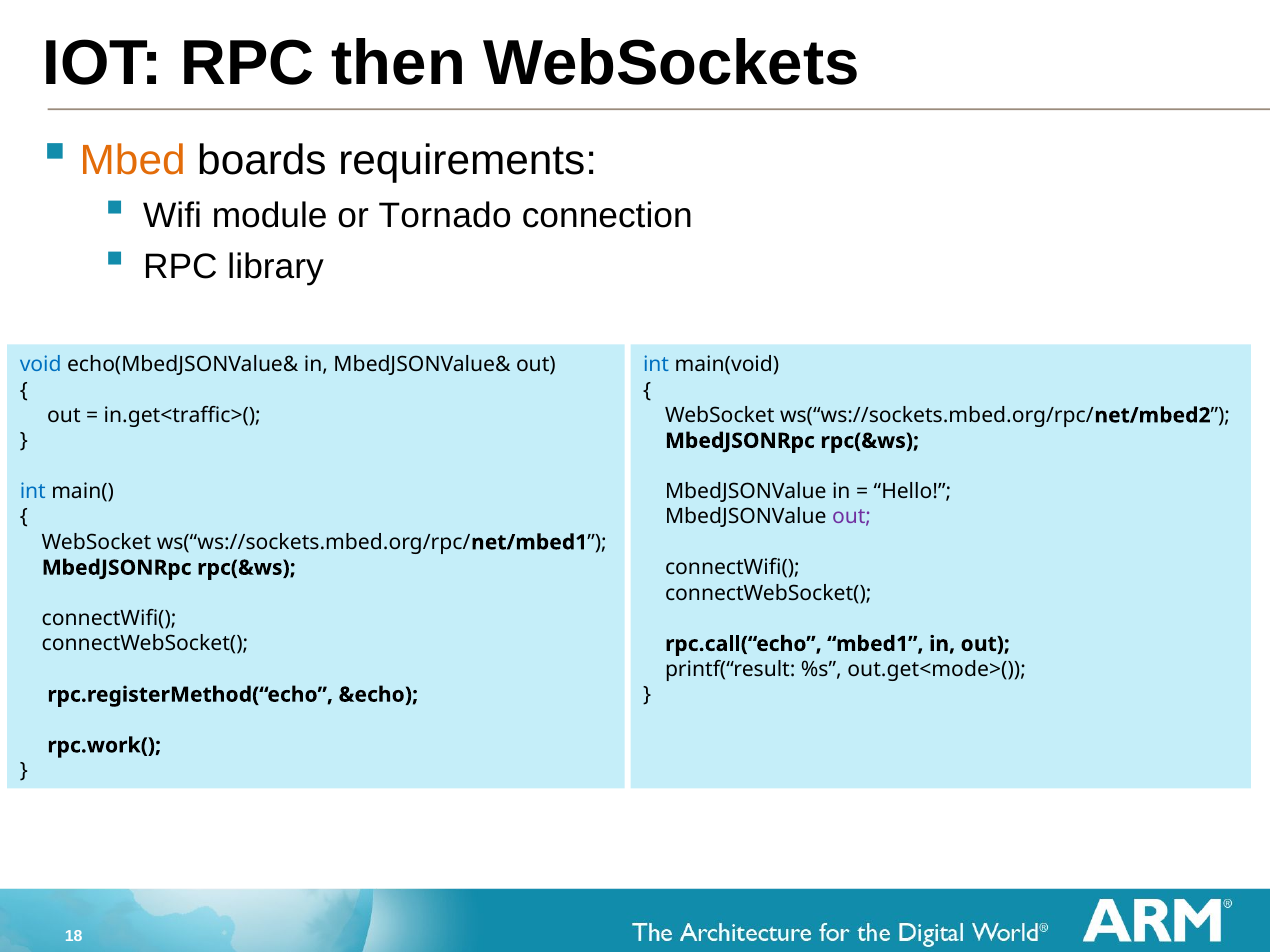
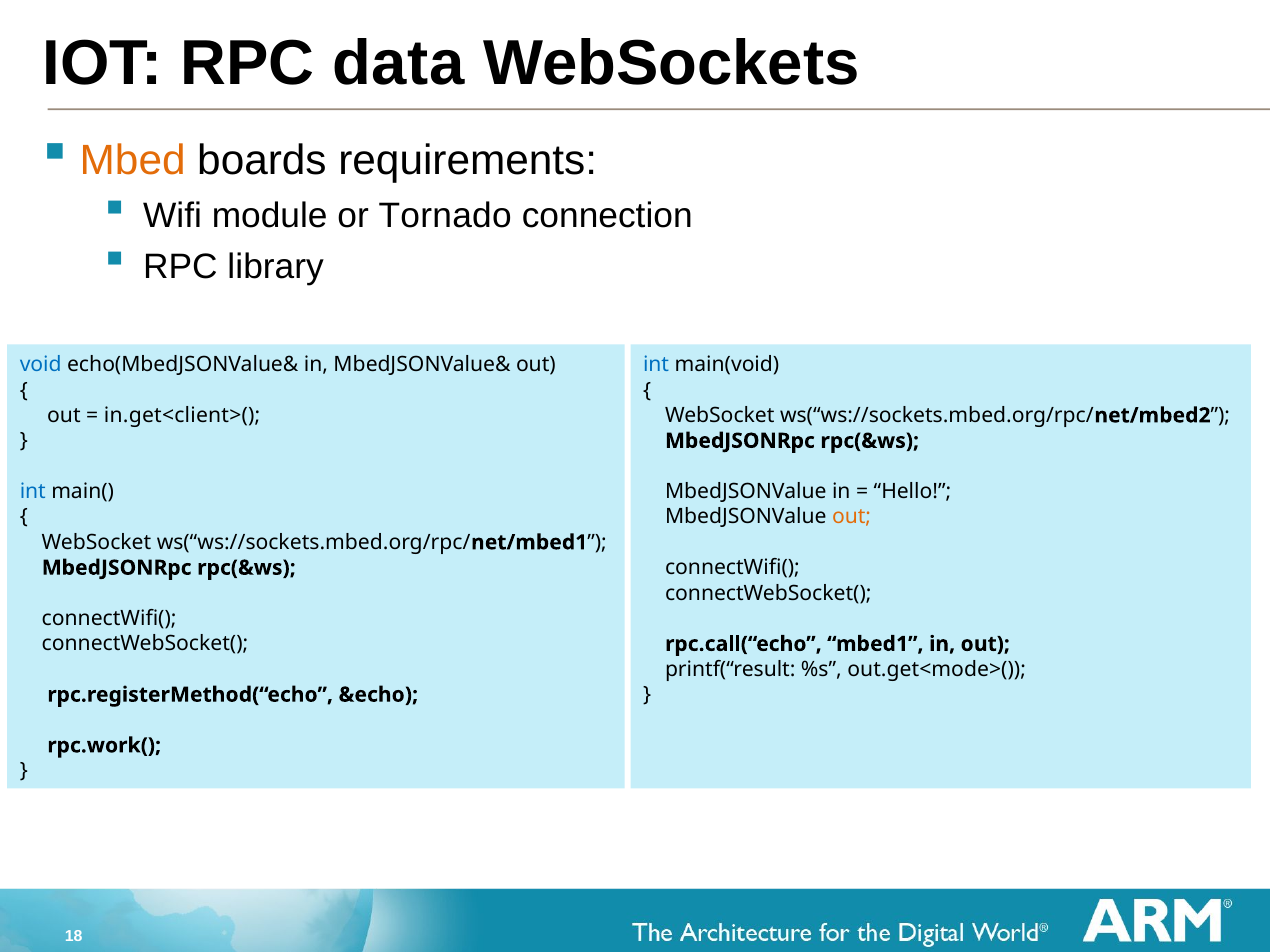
then: then -> data (398, 64)
in.get<traffic>(: in.get<traffic>( -> in.get<client>( (182, 416)
out colour: purple -> orange (852, 517)
